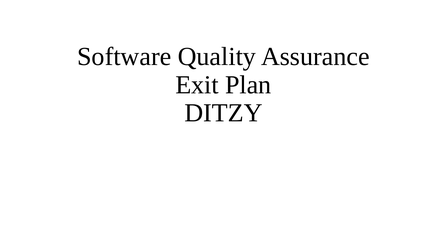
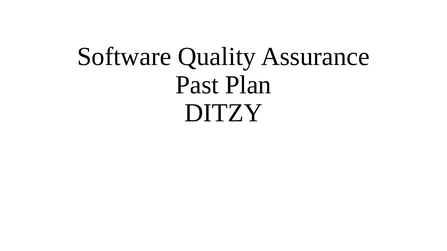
Exit: Exit -> Past (197, 85)
